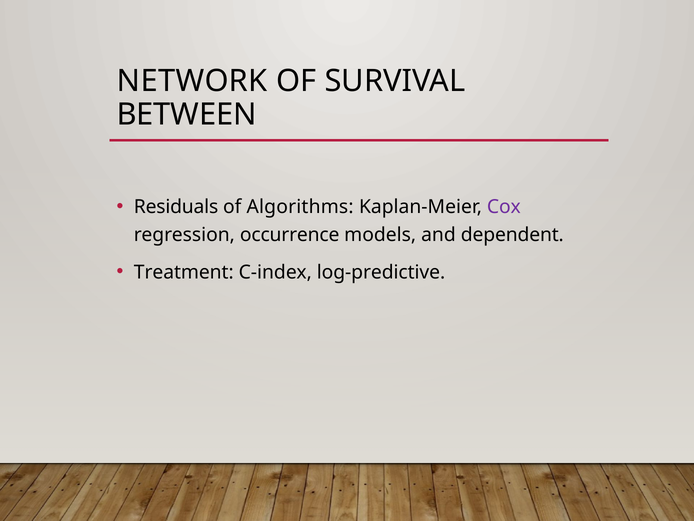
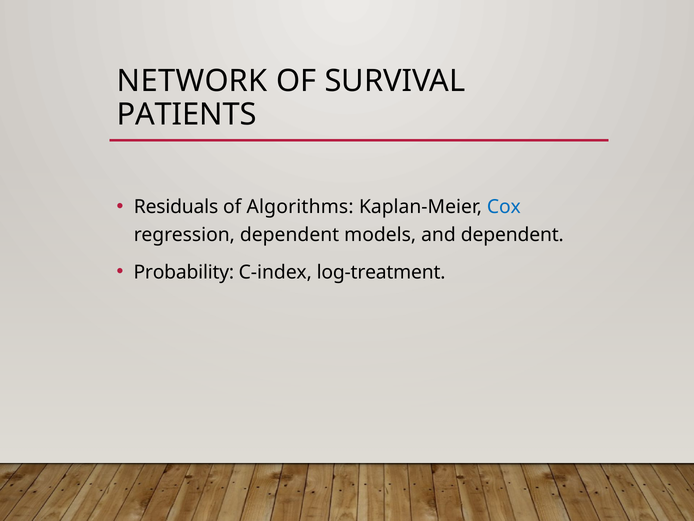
BETWEEN: BETWEEN -> PATIENTS (186, 114)
Cox colour: purple -> blue (504, 207)
regression occurrence: occurrence -> dependent (290, 235)
Treatment: Treatment -> Probability (184, 272)
log-predictive: log-predictive -> log-treatment (381, 272)
